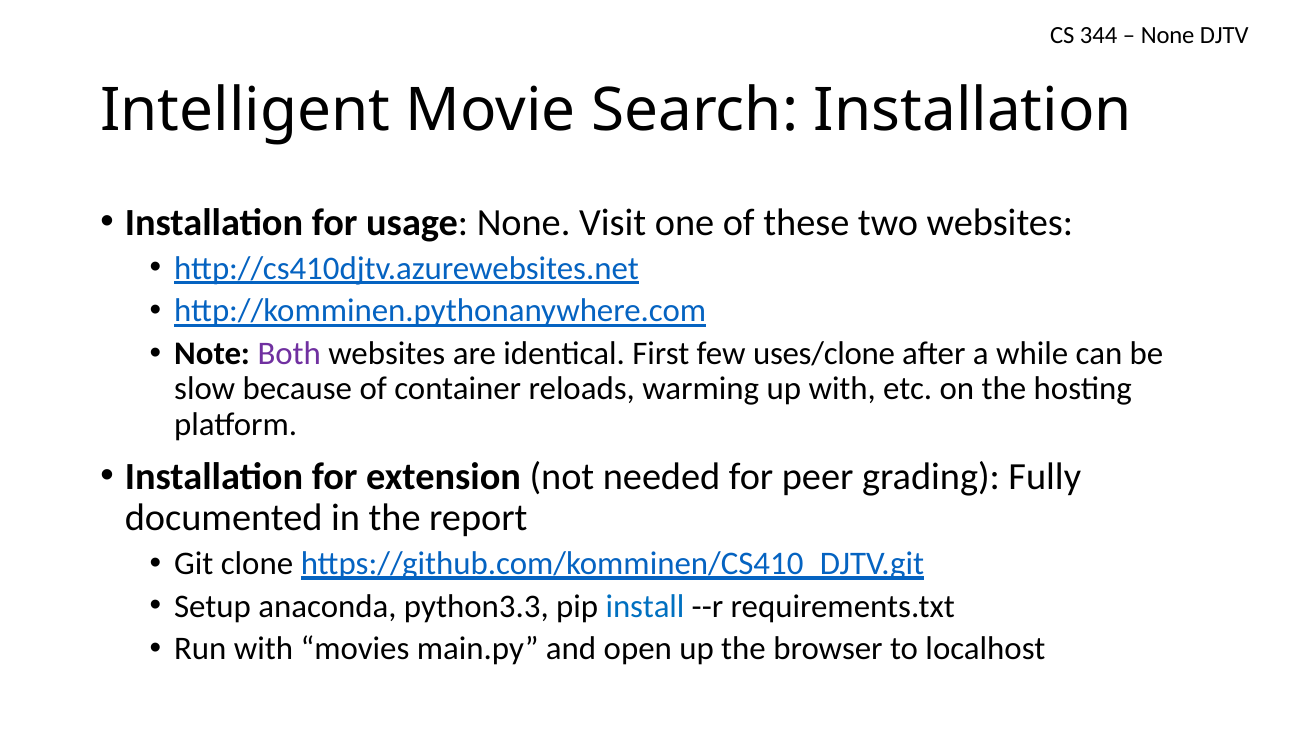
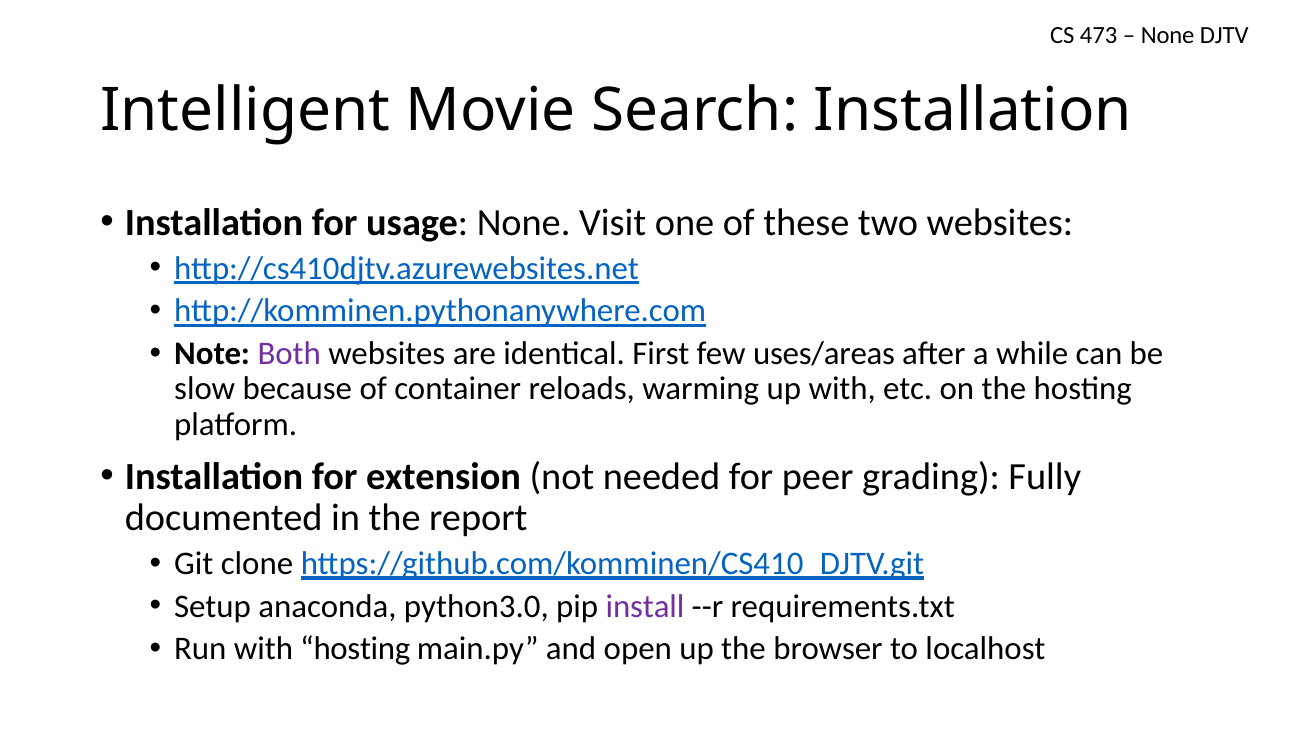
344: 344 -> 473 (1099, 36)
uses/clone: uses/clone -> uses/areas (824, 353)
python3.3: python3.3 -> python3.0 (476, 606)
install colour: blue -> purple (645, 606)
with movies: movies -> hosting (355, 648)
